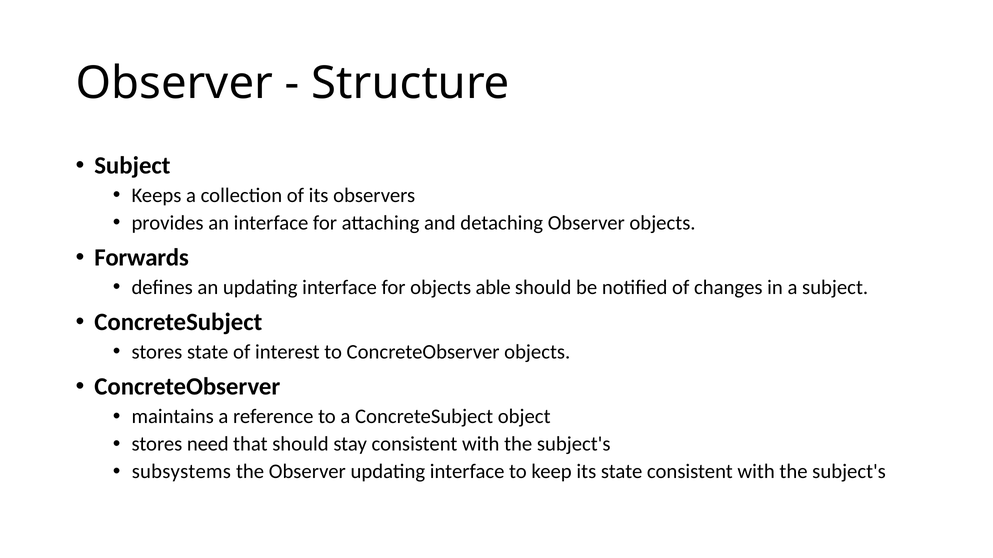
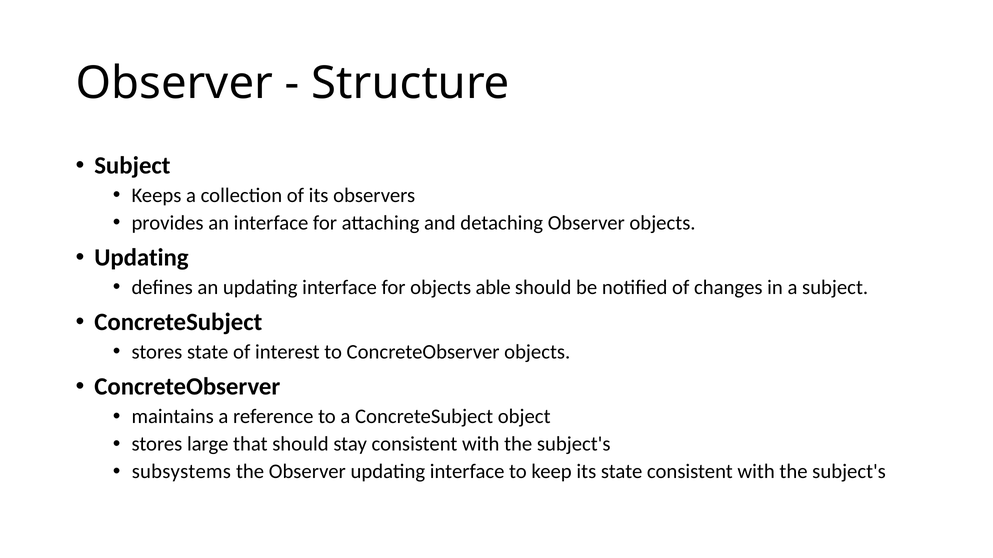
Forwards: Forwards -> Updating (141, 258)
need: need -> large (208, 444)
